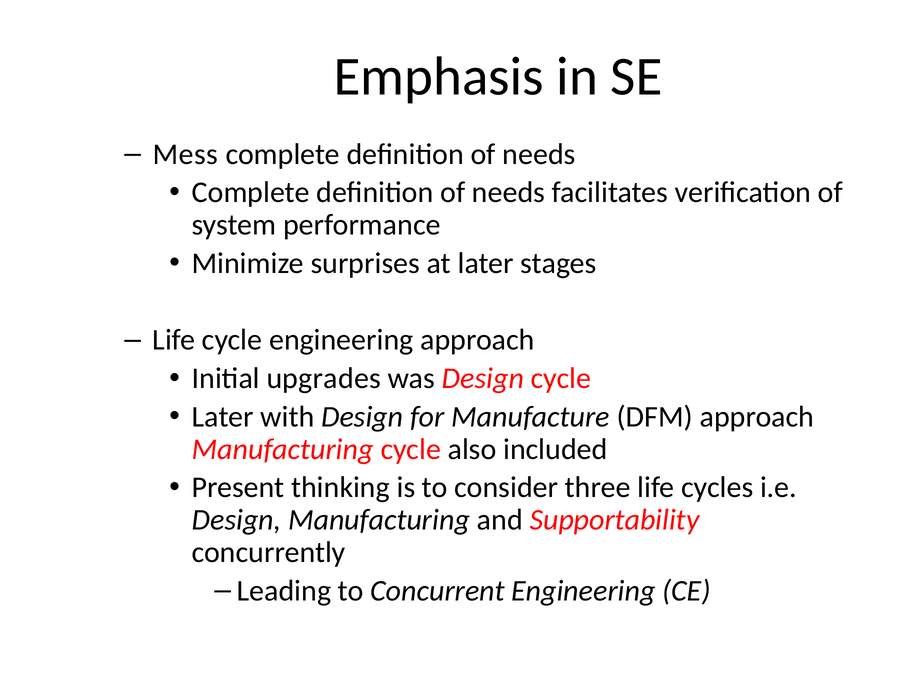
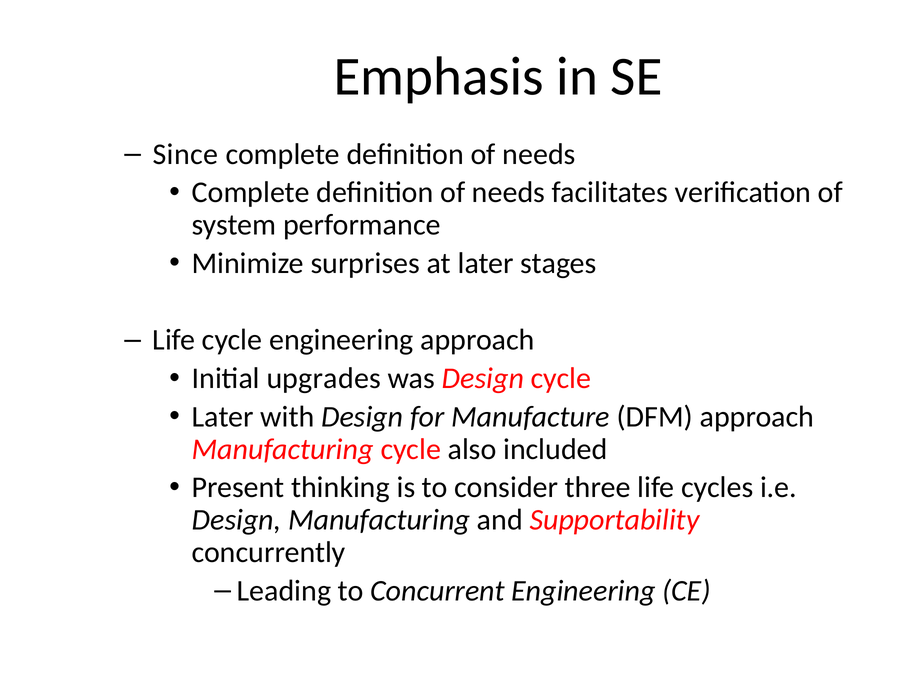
Mess: Mess -> Since (185, 154)
